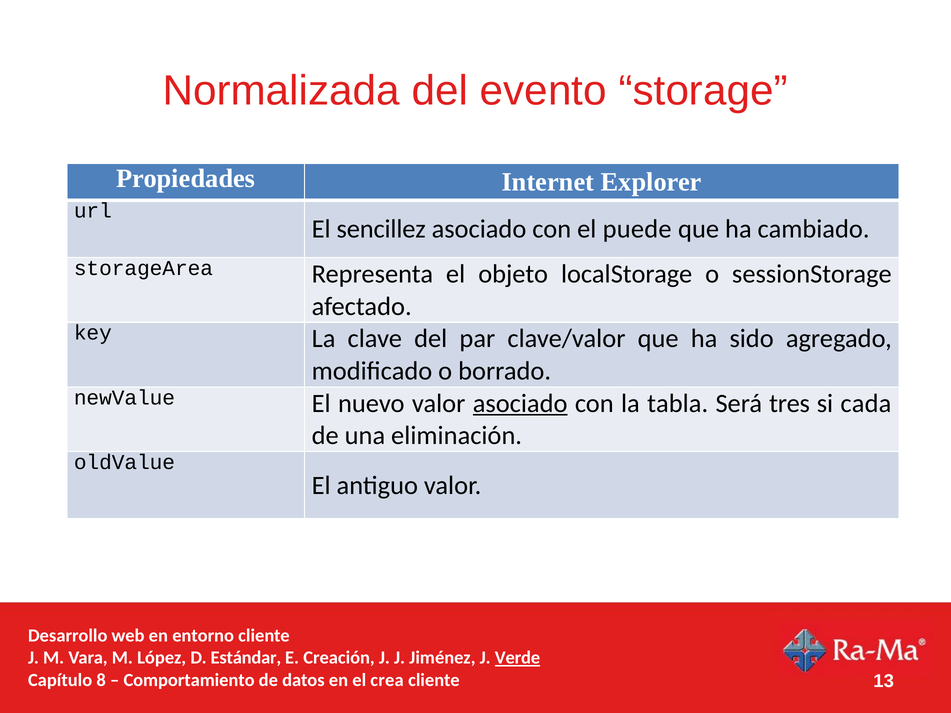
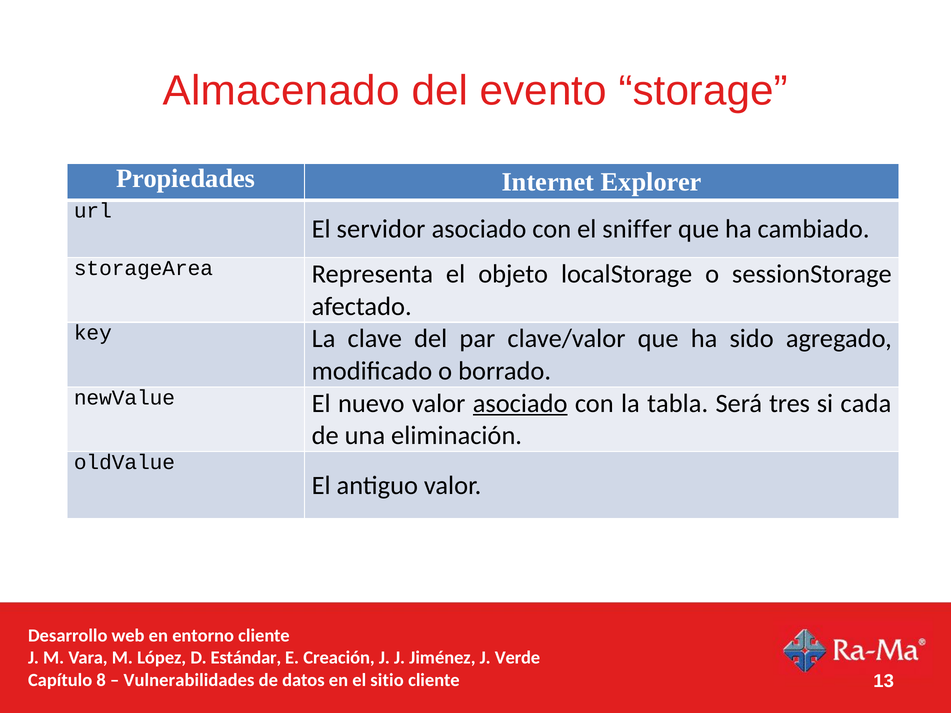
Normalizada: Normalizada -> Almacenado (281, 91)
sencillez: sencillez -> servidor (381, 229)
puede: puede -> sniffer (637, 229)
Verde underline: present -> none (517, 658)
Comportamiento: Comportamiento -> Vulnerabilidades (189, 680)
crea: crea -> sitio (387, 680)
